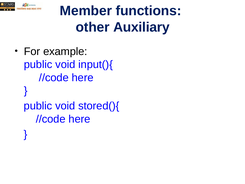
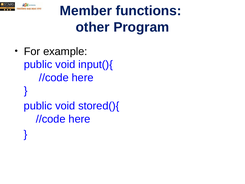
Auxiliary: Auxiliary -> Program (141, 27)
